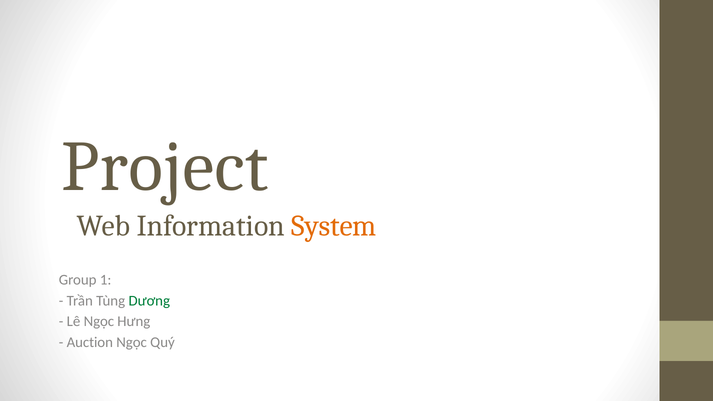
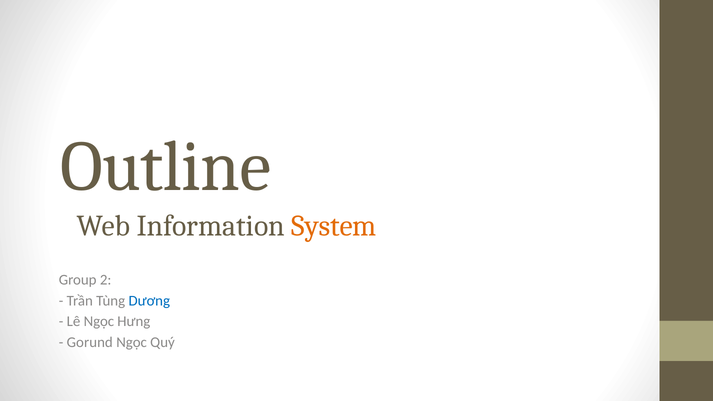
Project: Project -> Outline (166, 167)
1: 1 -> 2 (106, 280)
Dương colour: green -> blue (149, 301)
Auction: Auction -> Gorund (90, 342)
